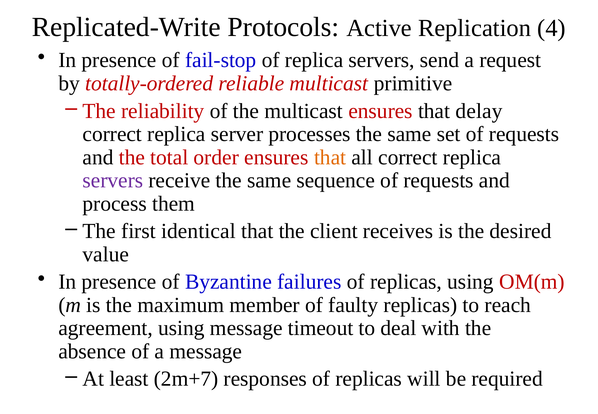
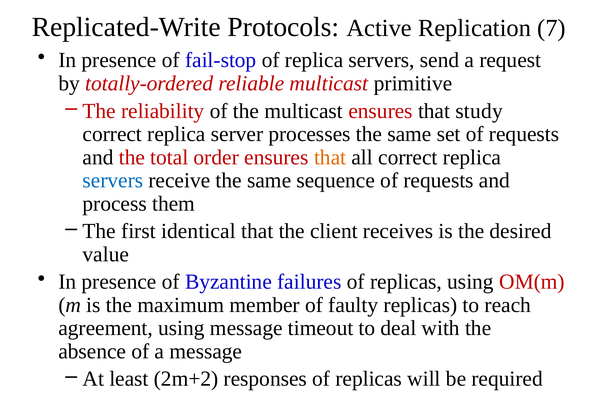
4: 4 -> 7 (552, 28)
delay: delay -> study (479, 111)
servers colour: purple -> blue (113, 180)
2m+7: 2m+7 -> 2m+2 (186, 379)
